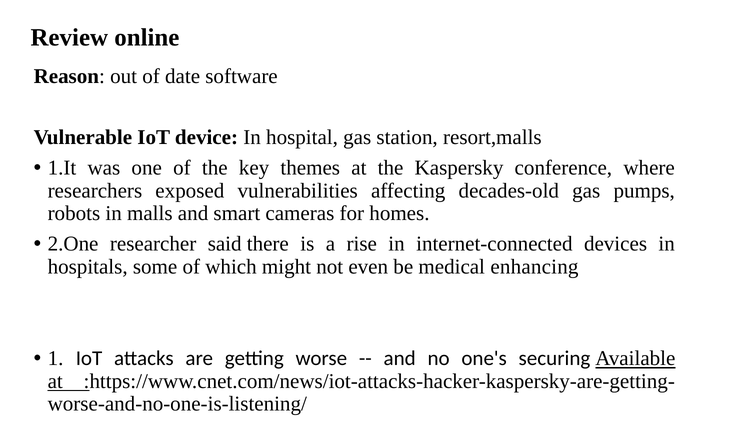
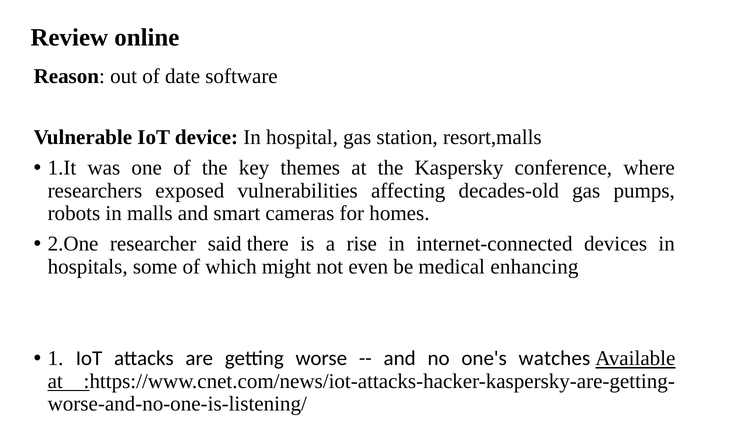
securing: securing -> watches (554, 358)
